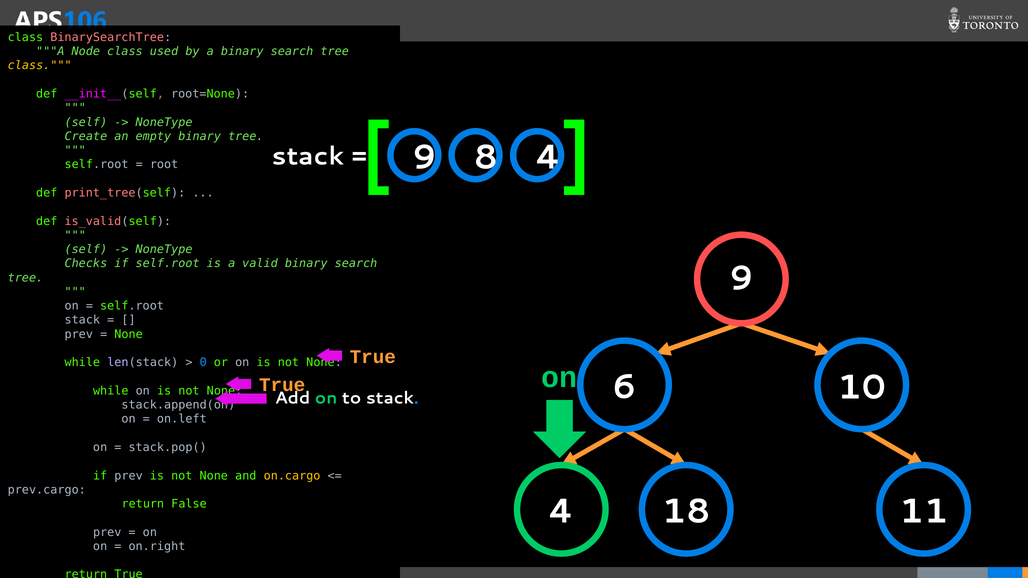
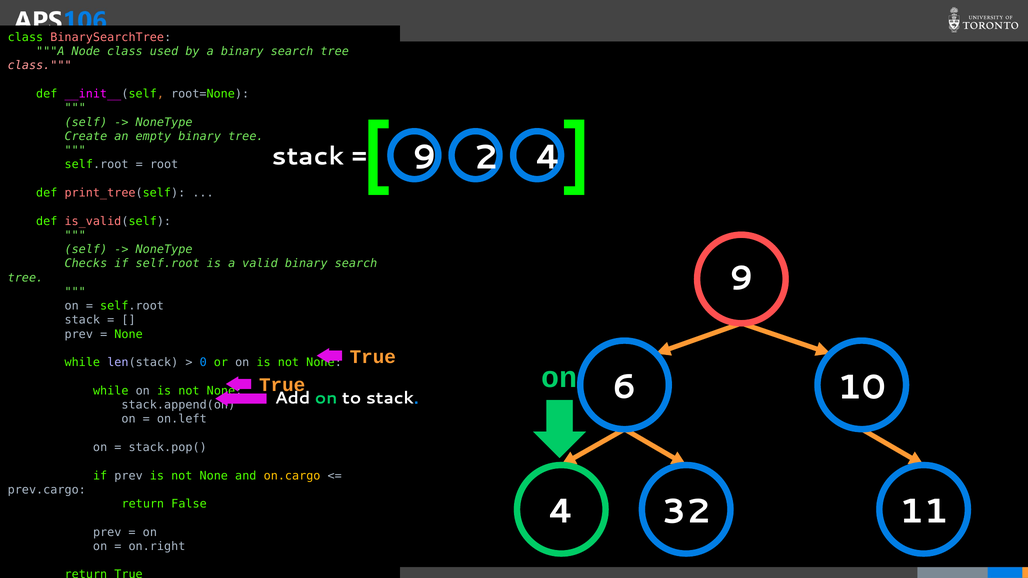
class colour: yellow -> pink (40, 66)
8: 8 -> 2 (486, 157)
18: 18 -> 32 (686, 512)
